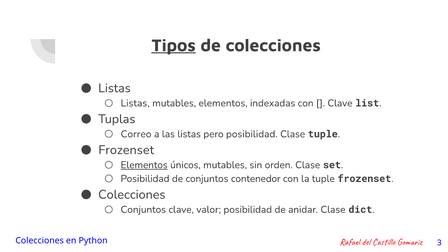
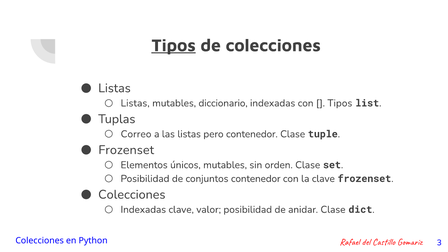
mutables elementos: elementos -> diccionario (223, 103)
Clave: Clave -> Tipos (340, 103)
pero posibilidad: posibilidad -> contenedor (252, 134)
Elementos underline: present -> none (144, 165)
la tuple: tuple -> clave (323, 179)
Conjuntos: Conjuntos -> Indexadas (143, 210)
